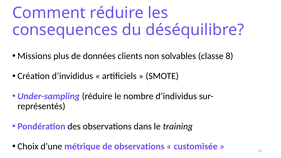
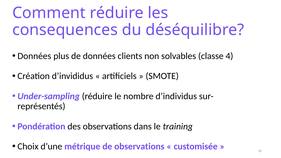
Missions: Missions -> Données (34, 56)
8: 8 -> 4 (229, 56)
